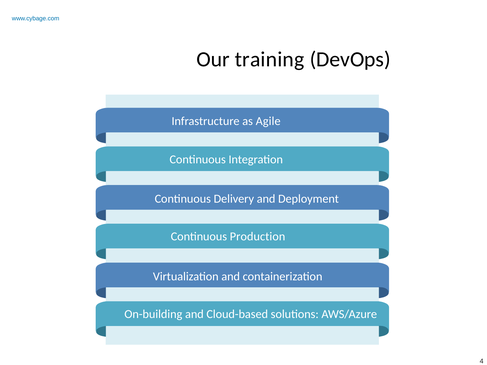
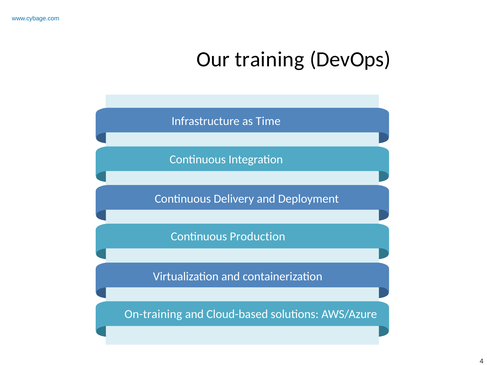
Agile: Agile -> Time (268, 121)
On-building: On-building -> On-training (153, 314)
